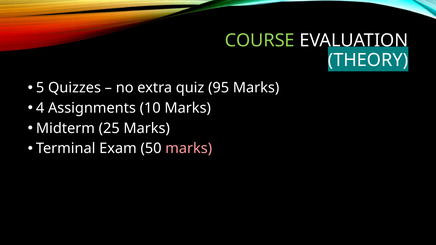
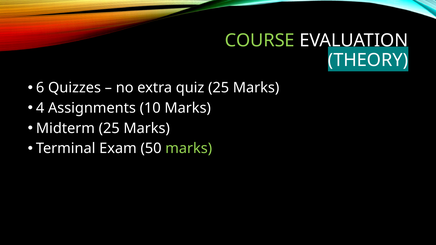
5: 5 -> 6 (40, 88)
quiz 95: 95 -> 25 (219, 88)
marks colour: pink -> light green (189, 149)
